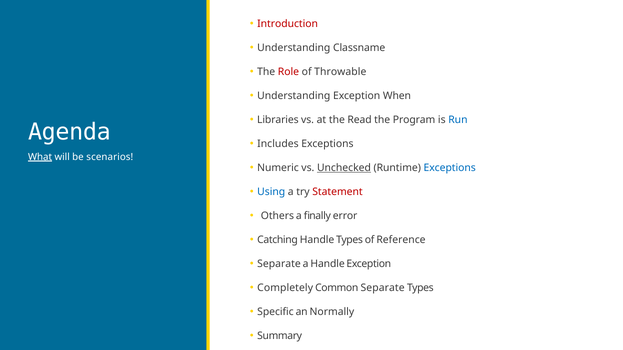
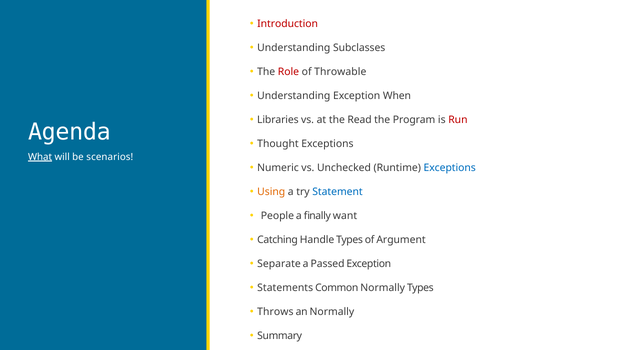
Classname: Classname -> Subclasses (359, 48)
Run colour: blue -> red (458, 120)
Includes: Includes -> Thought (278, 144)
Unchecked underline: present -> none (344, 168)
Using colour: blue -> orange (271, 192)
Statement colour: red -> blue (337, 192)
Others: Others -> People (277, 216)
error: error -> want (345, 216)
Reference: Reference -> Argument (401, 240)
a Handle: Handle -> Passed (328, 264)
Completely: Completely -> Statements (285, 288)
Common Separate: Separate -> Normally (383, 288)
Specific: Specific -> Throws (275, 312)
